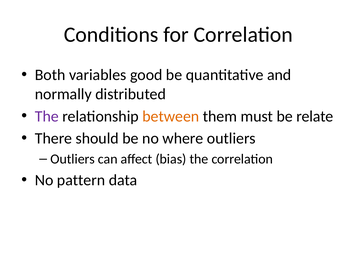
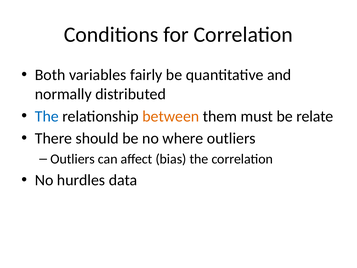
good: good -> fairly (146, 75)
The colour: purple -> blue (47, 116)
pattern: pattern -> hurdles (81, 180)
